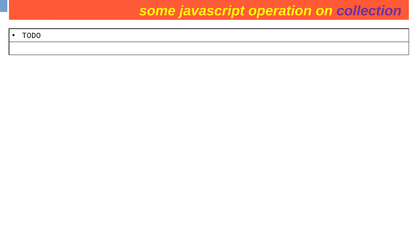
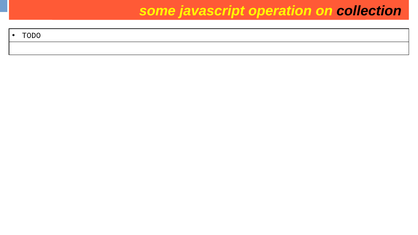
collection colour: purple -> black (369, 11)
